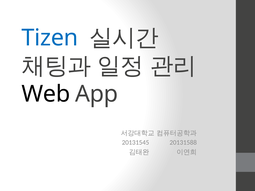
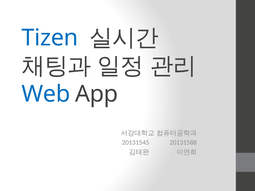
Web colour: black -> blue (46, 94)
